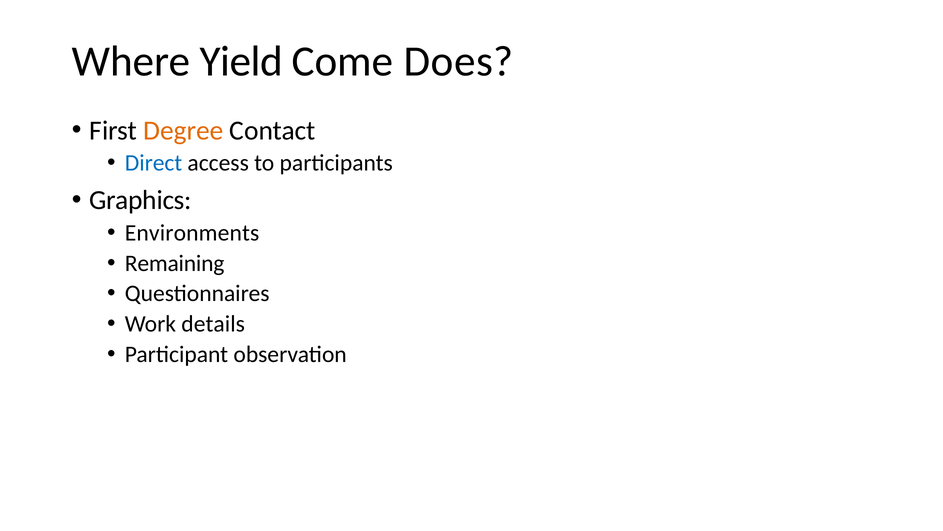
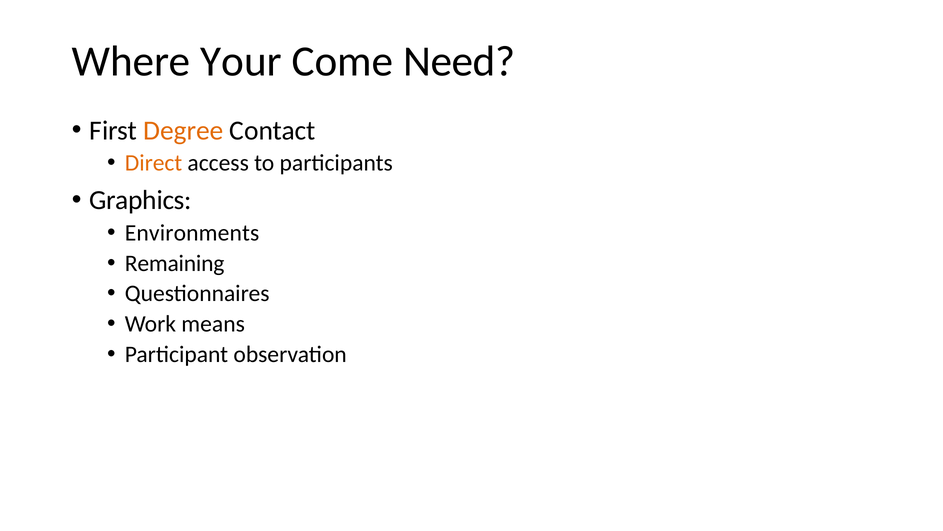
Yield: Yield -> Your (241, 61)
Does: Does -> Need (459, 61)
Direct colour: blue -> orange (154, 163)
details: details -> means (213, 324)
